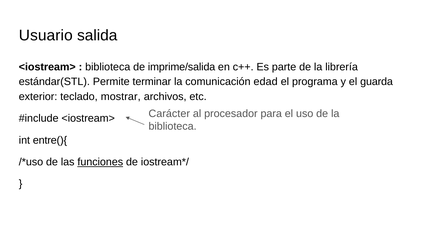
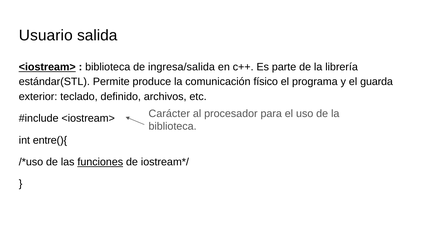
<iostream> underline: none -> present (47, 67)
imprime/salida: imprime/salida -> ingresa/salida (181, 67)
terminar: terminar -> produce (152, 82)
edad: edad -> físico (266, 82)
mostrar: mostrar -> definido (121, 97)
